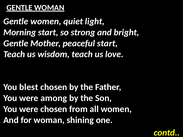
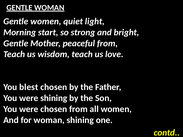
peaceful start: start -> from (107, 43)
were among: among -> shining (54, 98)
